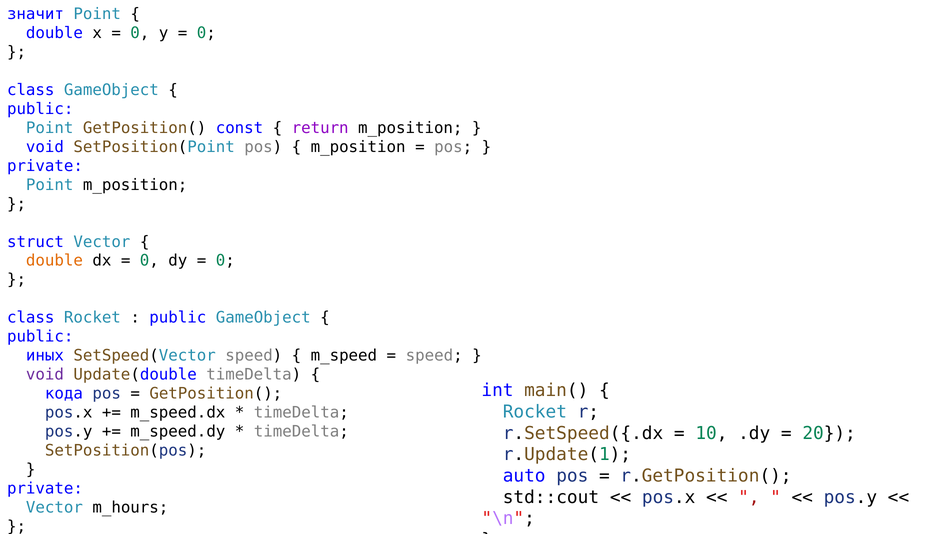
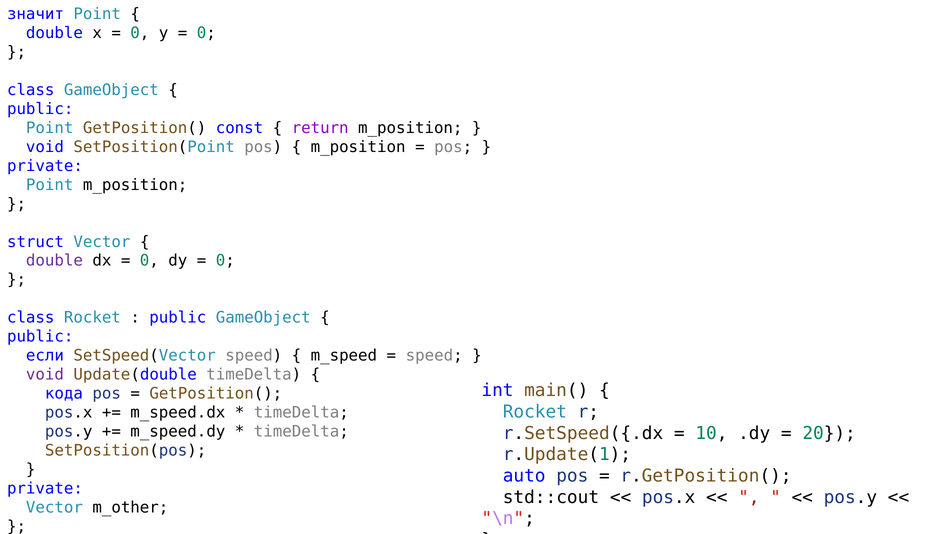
double colour: orange -> purple (54, 261)
иных: иных -> если (45, 356)
m_hours: m_hours -> m_other (130, 507)
